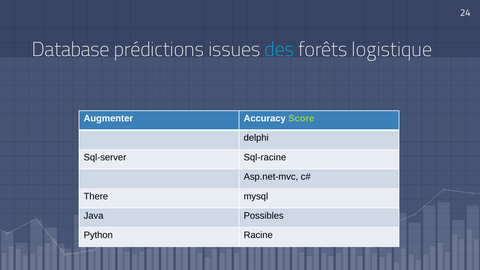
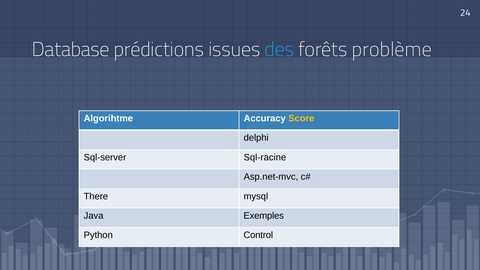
logistique: logistique -> problème (392, 49)
Augmenter: Augmenter -> Algorihtme (108, 118)
Score colour: light green -> yellow (301, 118)
Possibles: Possibles -> Exemples (264, 216)
Racine: Racine -> Control (258, 235)
